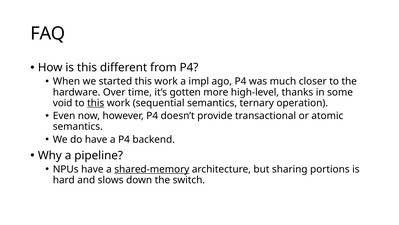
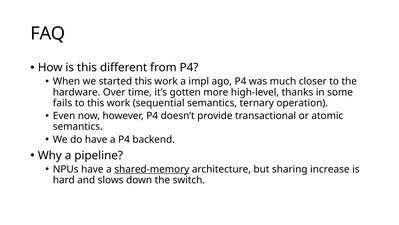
void: void -> fails (63, 103)
this underline: present -> none (96, 103)
portions: portions -> increase (330, 169)
